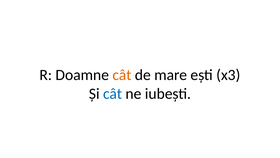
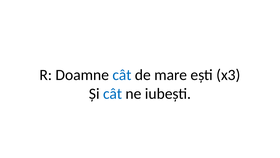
cât colour: orange -> blue (122, 75)
